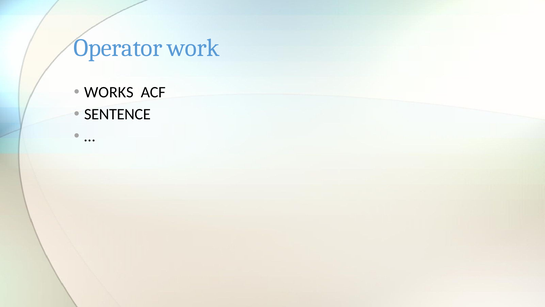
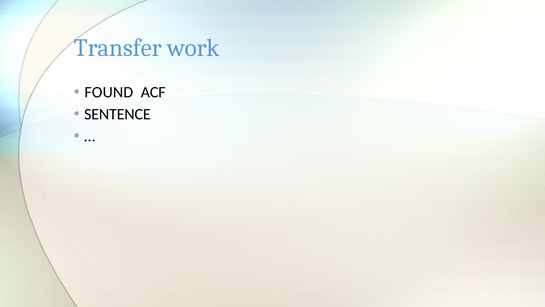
Operator: Operator -> Transfer (118, 48)
WORKS: WORKS -> FOUND (109, 92)
